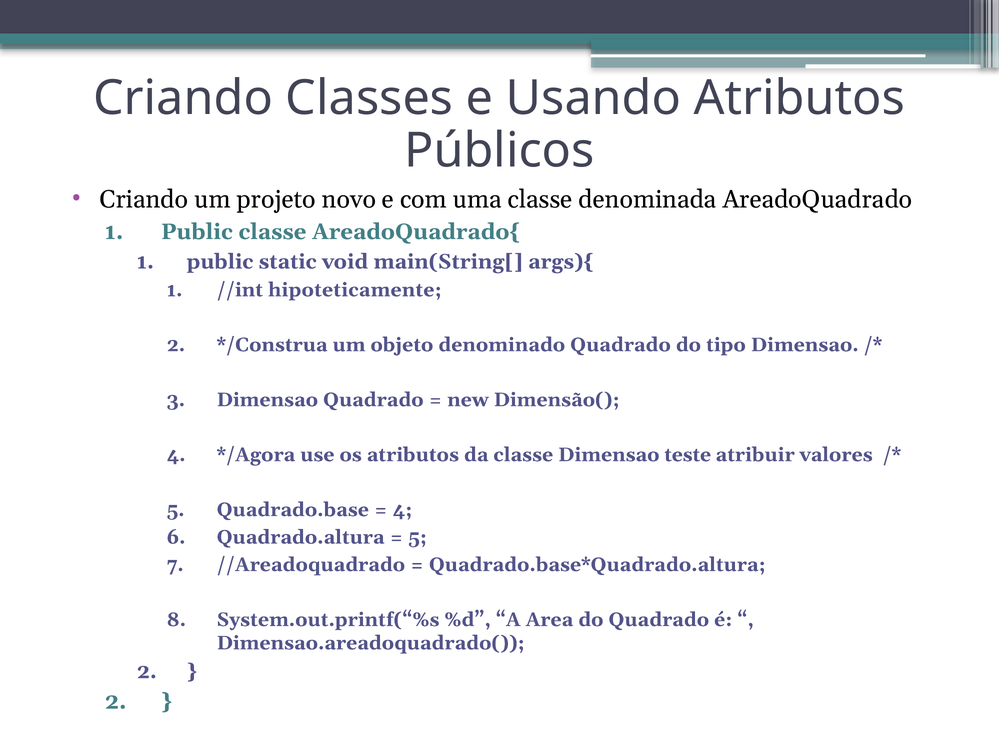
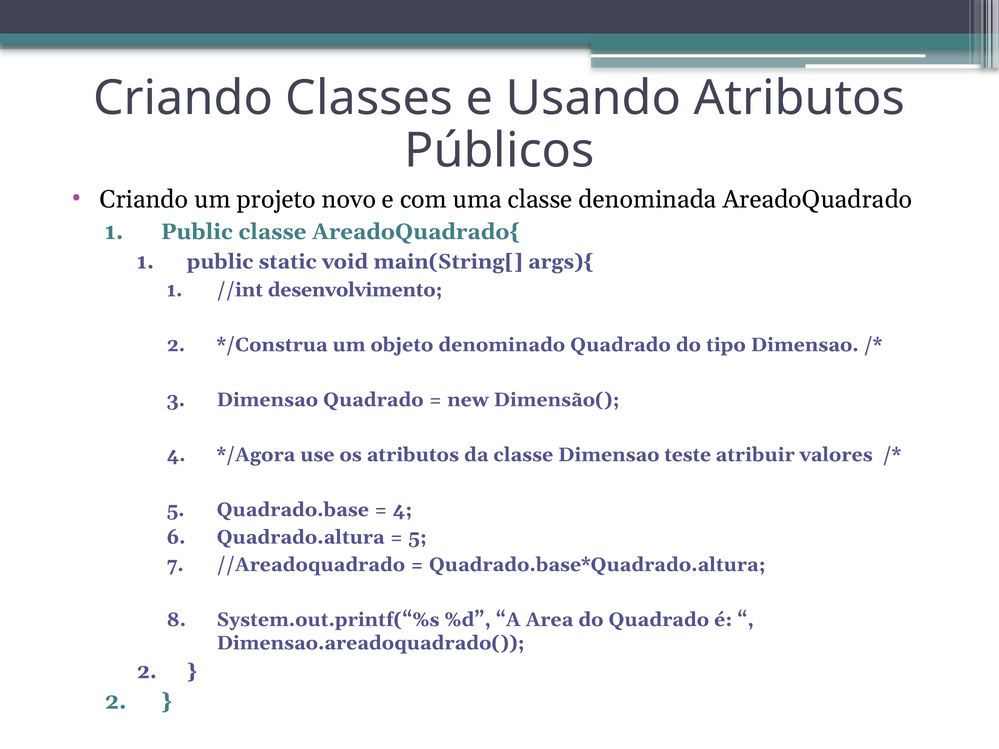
hipoteticamente: hipoteticamente -> desenvolvimento (355, 290)
